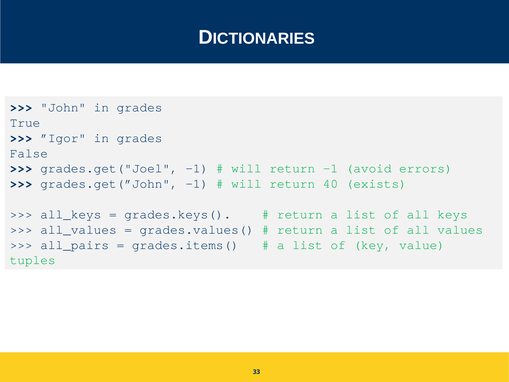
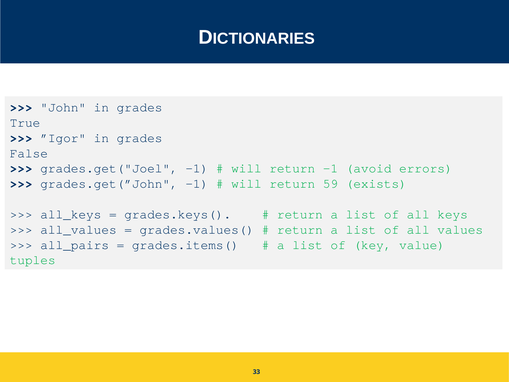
40: 40 -> 59 (330, 184)
